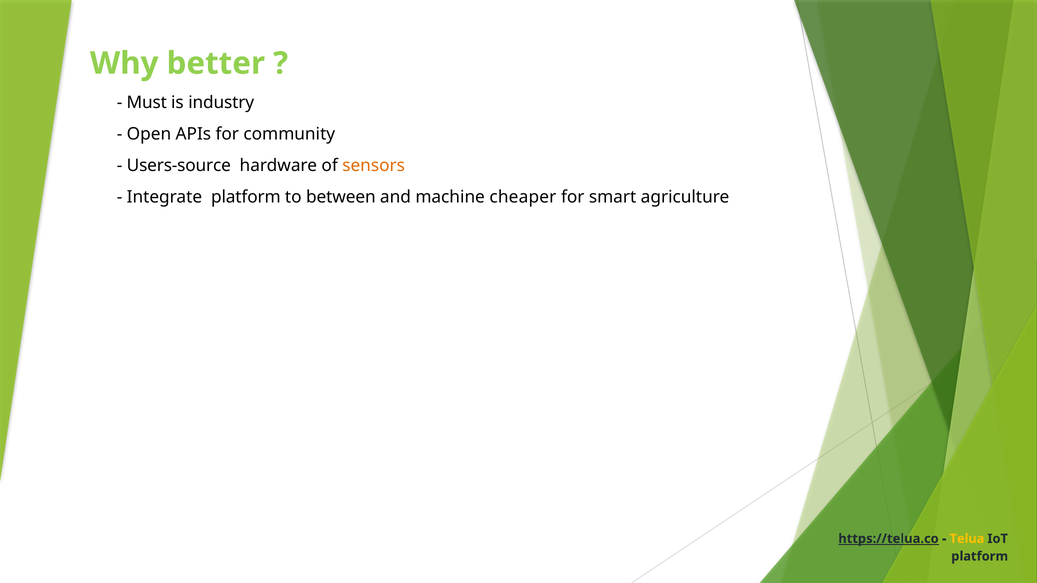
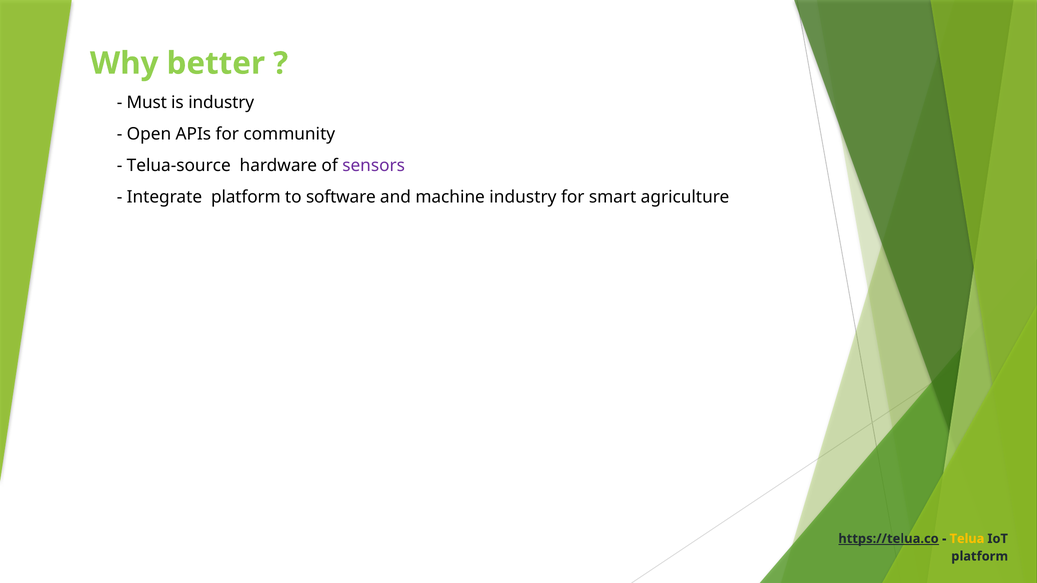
Users-source: Users-source -> Telua-source (179, 165)
sensors colour: orange -> purple (374, 165)
between: between -> software (341, 197)
machine cheaper: cheaper -> industry (523, 197)
